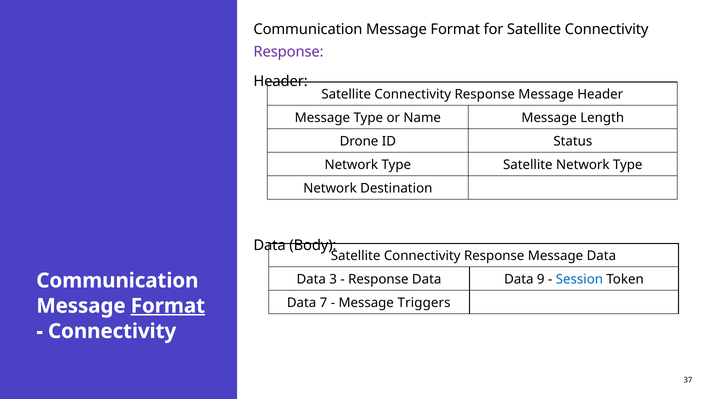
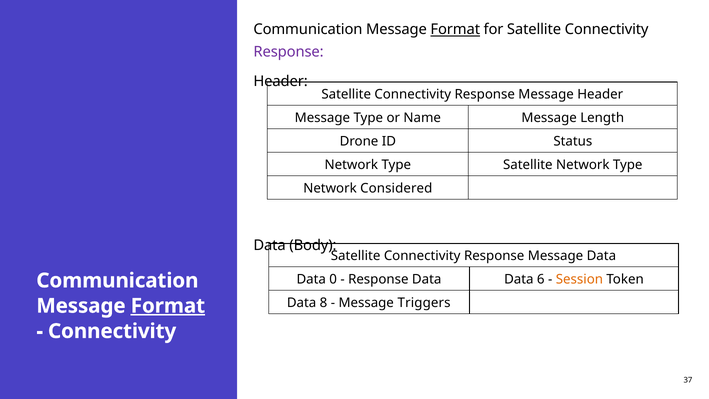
Format underline: none -> present (455, 30)
Destination: Destination -> Considered (396, 188)
3: 3 -> 0 (333, 279)
9: 9 -> 6 (541, 279)
Session colour: blue -> orange (579, 279)
7: 7 -> 8 (324, 303)
